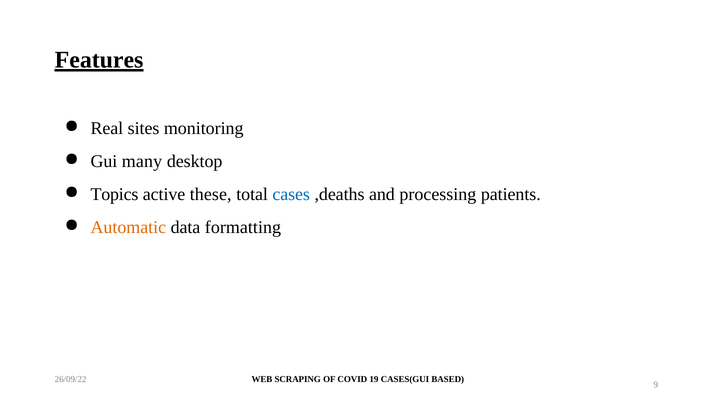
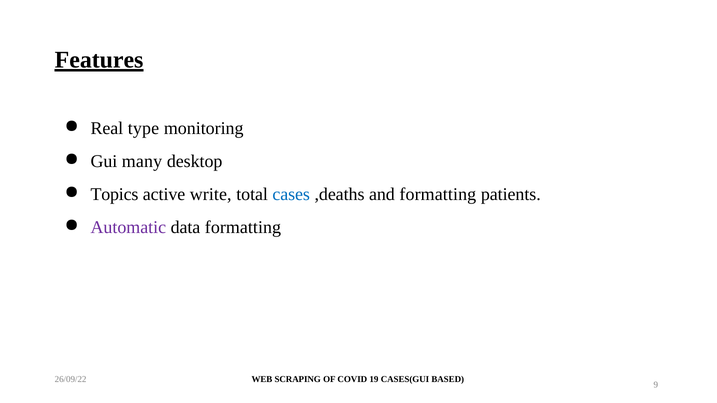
sites: sites -> type (143, 128)
these: these -> write (211, 194)
and processing: processing -> formatting (438, 194)
Automatic colour: orange -> purple (128, 228)
